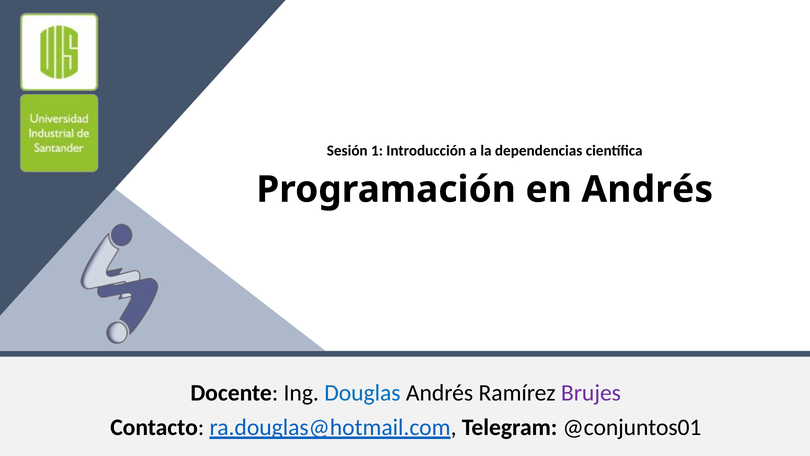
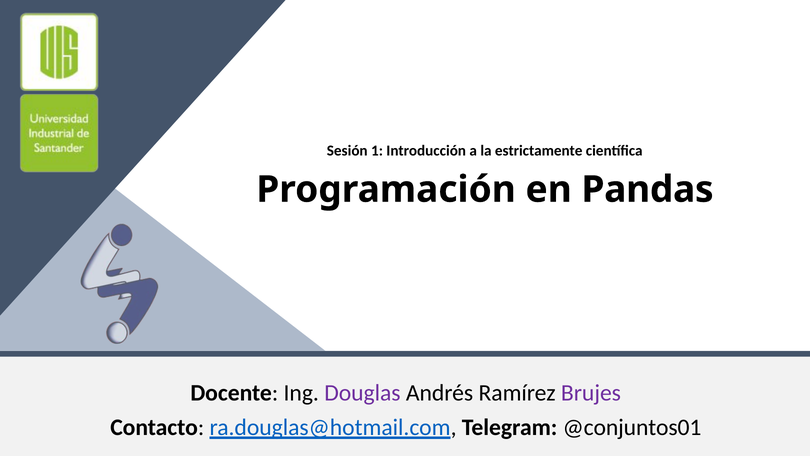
dependencias: dependencias -> estrictamente (539, 150)
en Andrés: Andrés -> Pandas (648, 189)
Douglas colour: blue -> purple (362, 393)
